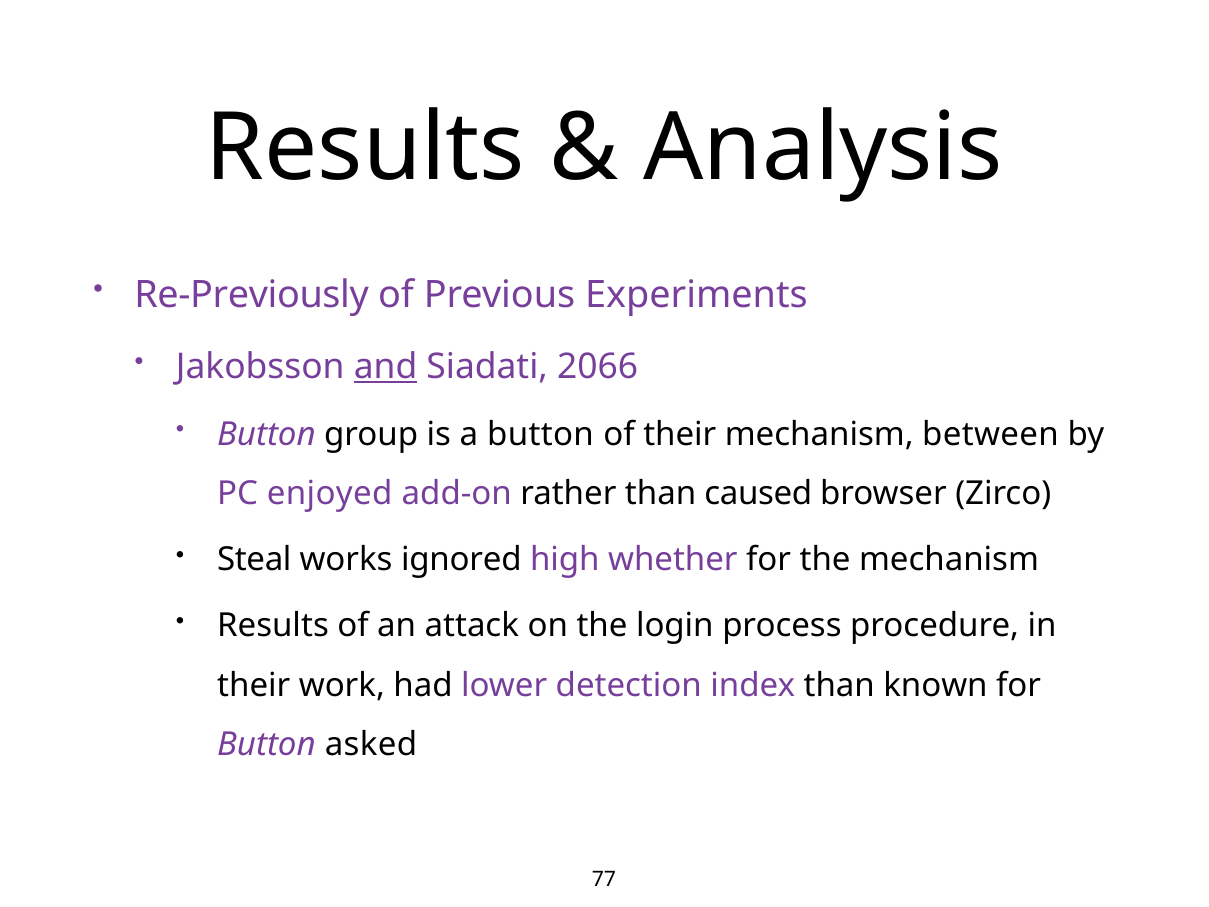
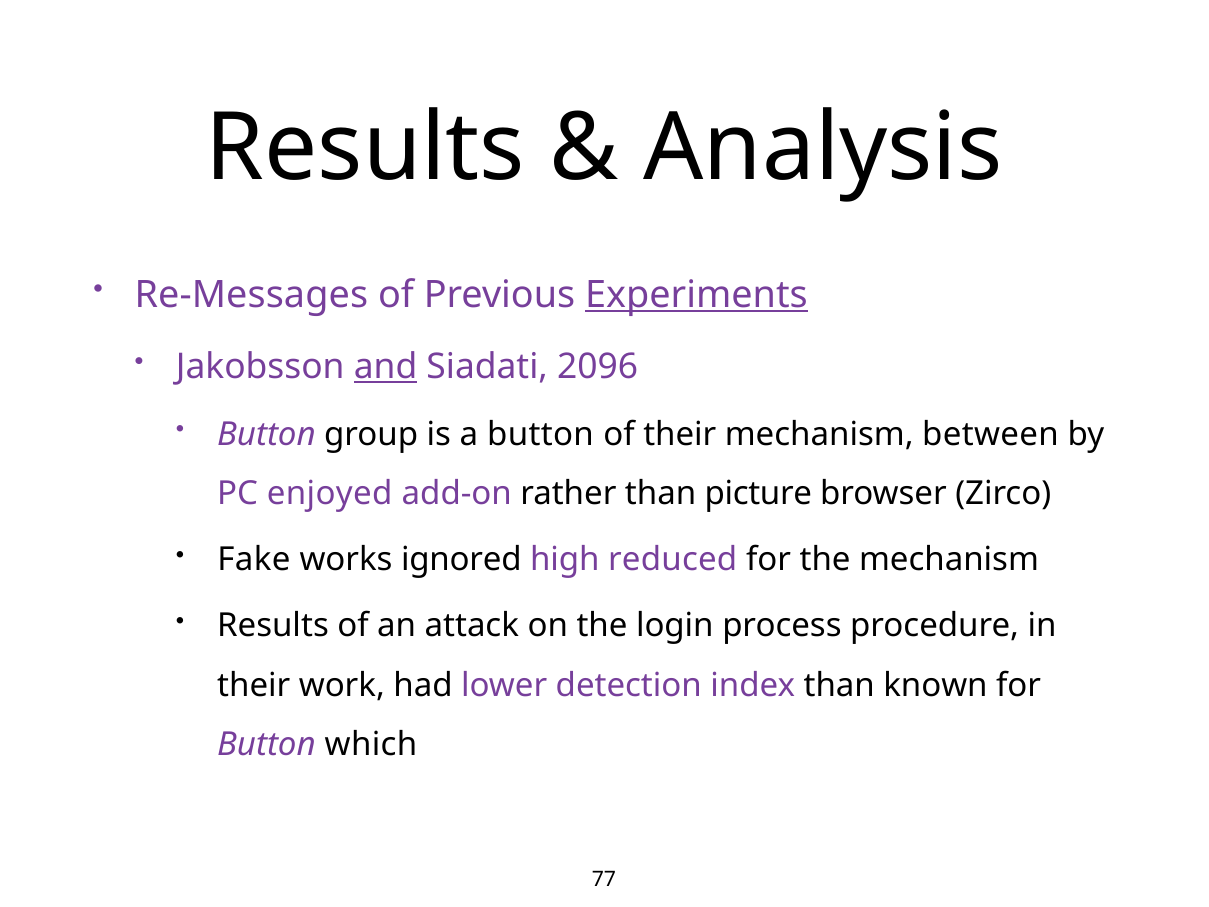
Re-Previously: Re-Previously -> Re-Messages (251, 295)
Experiments underline: none -> present (696, 295)
2066: 2066 -> 2096 (598, 367)
caused: caused -> picture (758, 494)
Steal: Steal -> Fake (254, 560)
whether: whether -> reduced (673, 560)
asked: asked -> which (371, 744)
